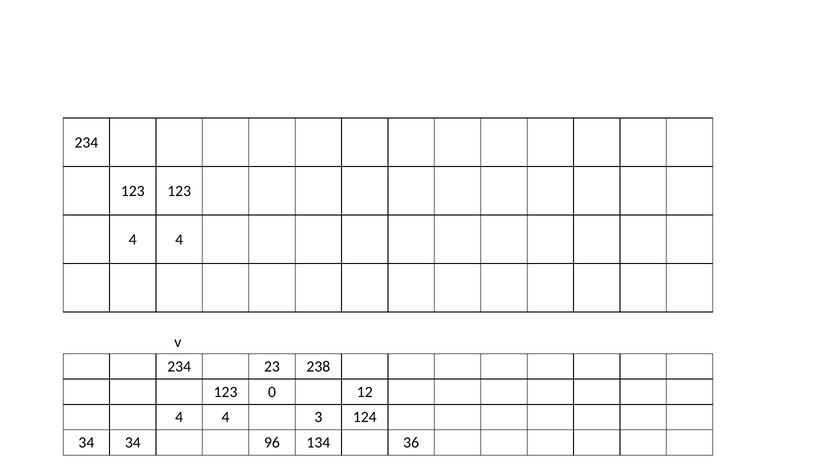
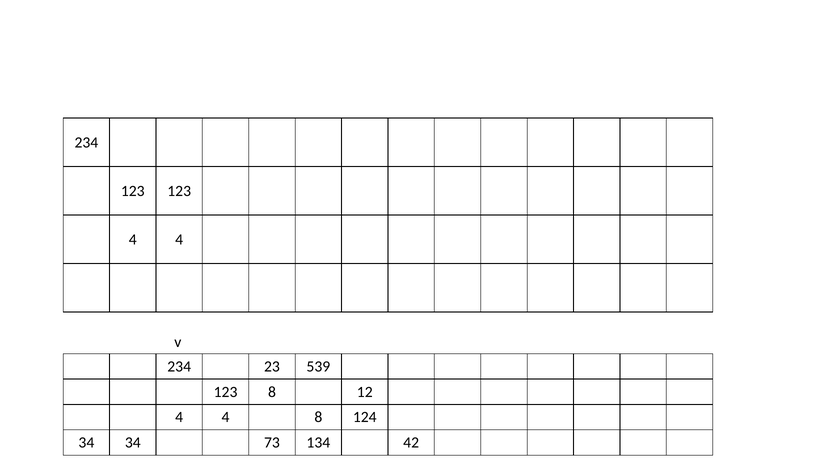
238: 238 -> 539 (318, 367)
123 0: 0 -> 8 (272, 392)
4 3: 3 -> 8 (318, 417)
96: 96 -> 73 (272, 443)
36: 36 -> 42 (411, 443)
